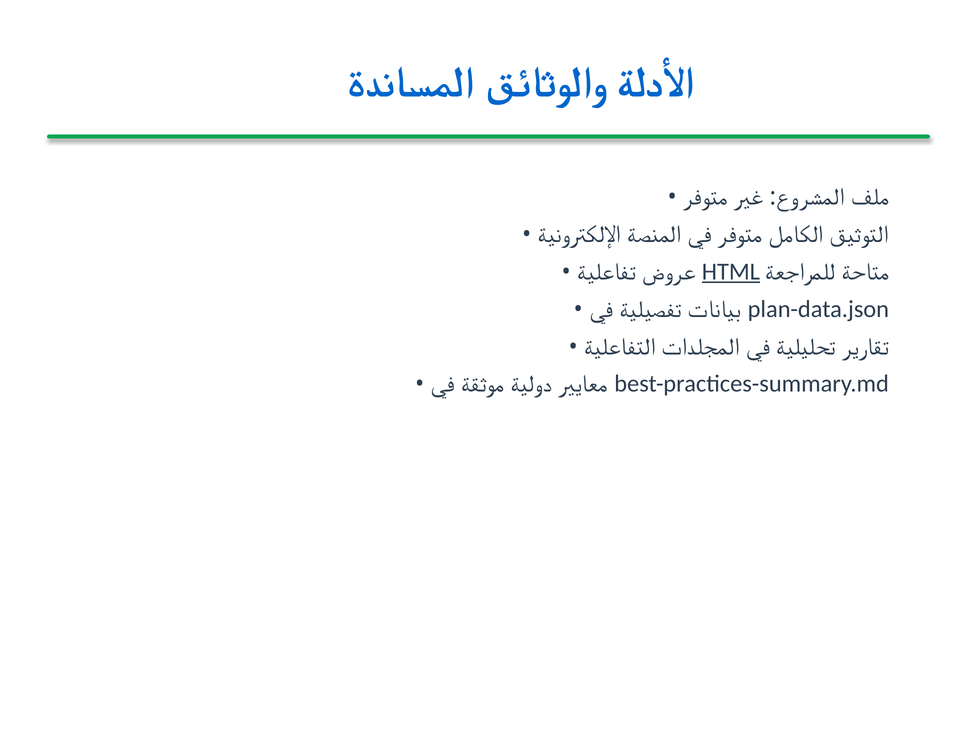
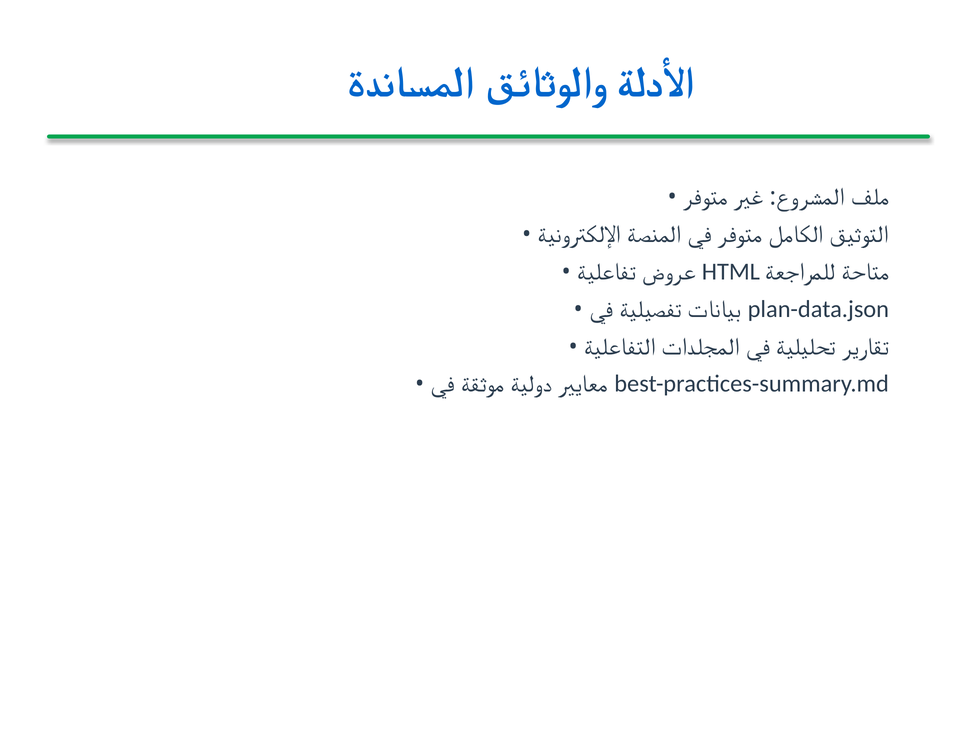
HTML underline: present -> none (731, 272)
